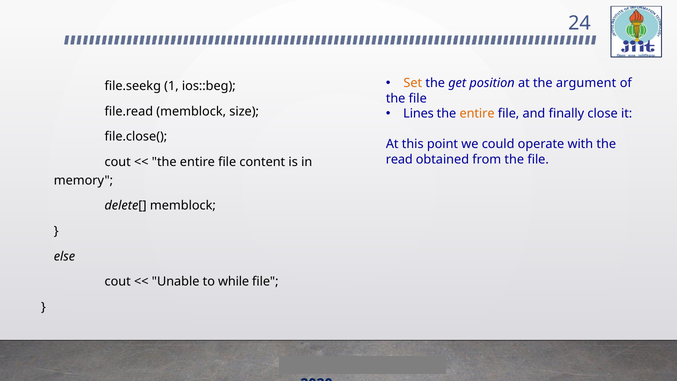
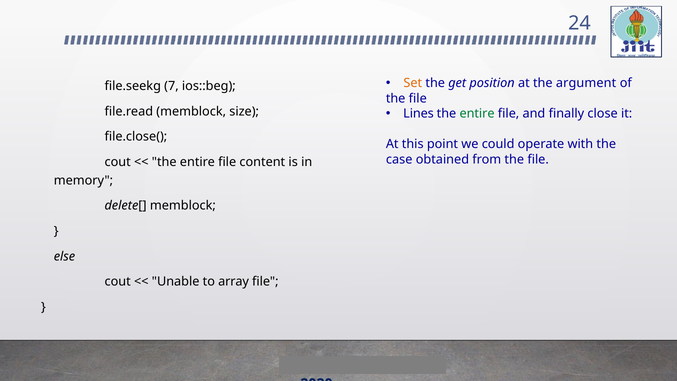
1: 1 -> 7 (171, 86)
entire colour: orange -> green (477, 114)
read: read -> case (399, 159)
while: while -> array (234, 282)
